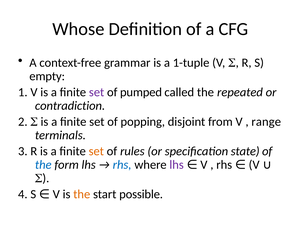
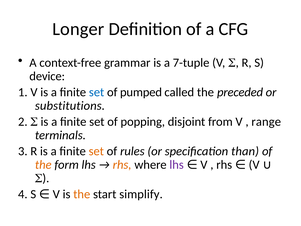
Whose: Whose -> Longer (78, 29)
1-tuple: 1-tuple -> 7-tuple (191, 63)
empty: empty -> device (47, 76)
set colour: purple -> blue (97, 92)
repeated: repeated -> preceded (240, 92)
contradiction: contradiction -> substitutions (70, 106)
state: state -> than (245, 151)
the colour: blue -> orange (43, 165)
rhs colour: blue -> orange (122, 165)
possible: possible -> simplify (141, 194)
